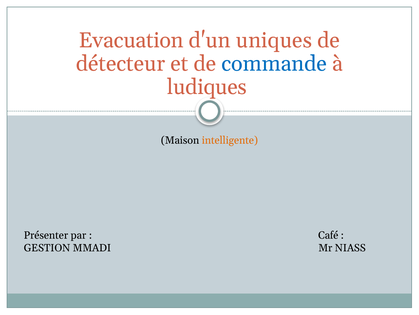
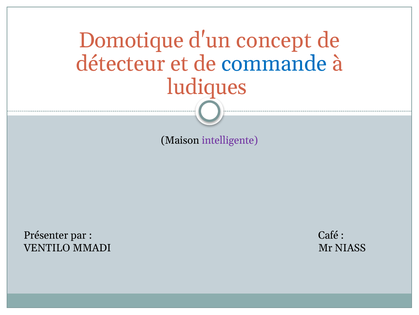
Evacuation: Evacuation -> Domotique (131, 40)
uniques: uniques -> concept (274, 40)
intelligente colour: orange -> purple (230, 140)
GESTION: GESTION -> VENTILO (47, 247)
